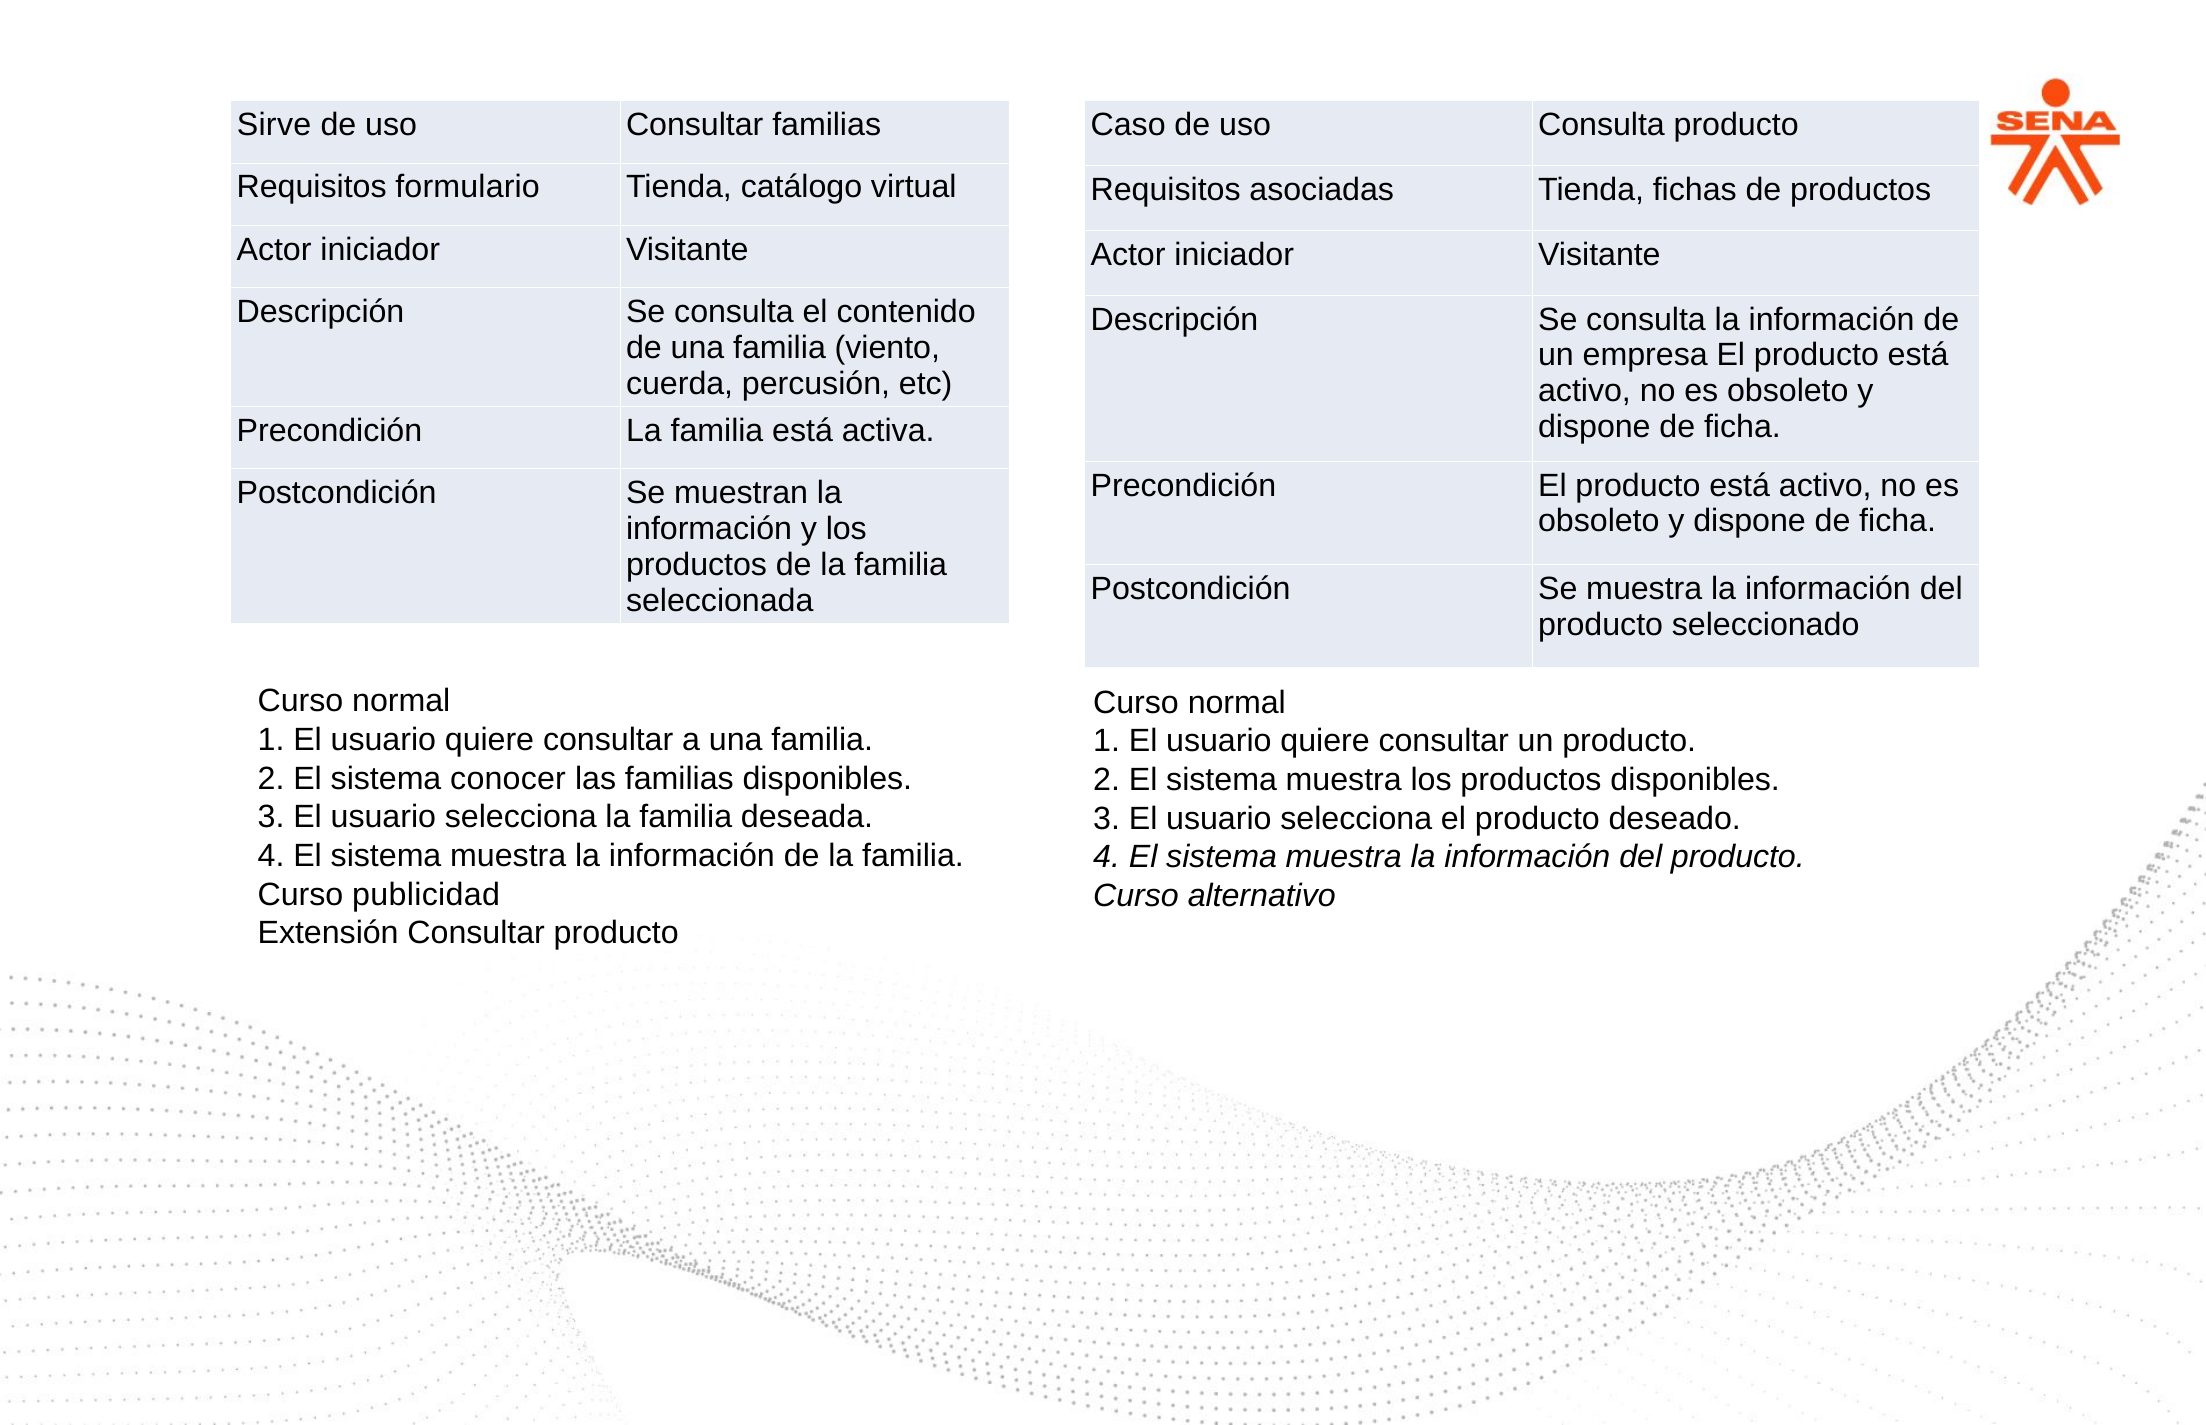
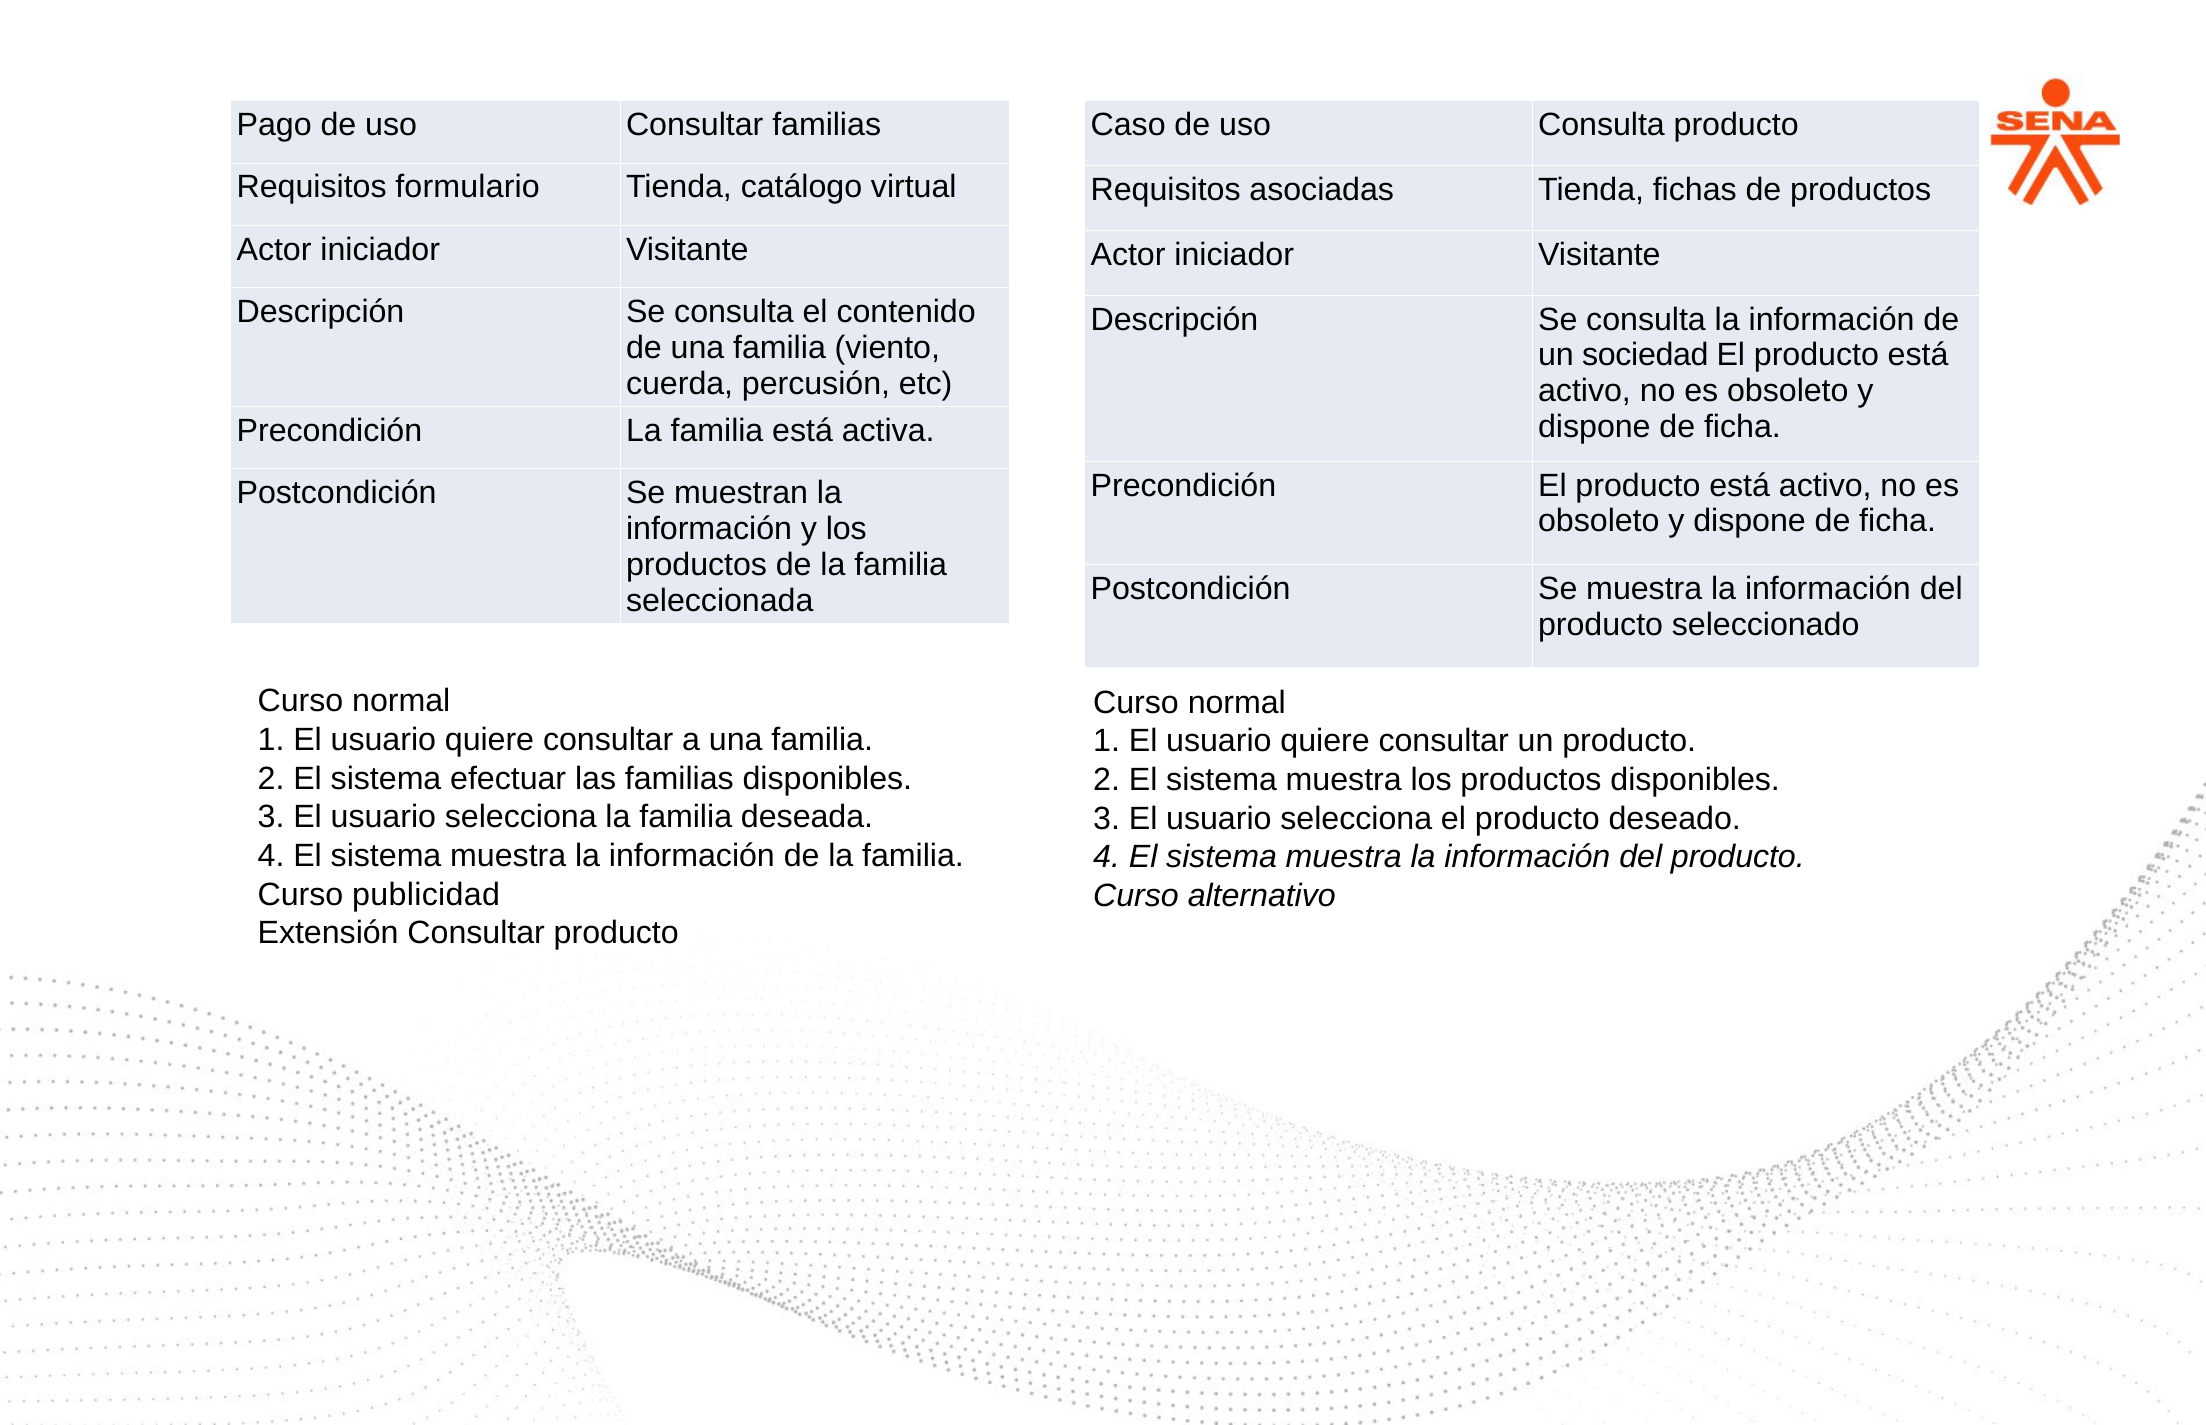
Sirve: Sirve -> Pago (274, 125)
empresa: empresa -> sociedad (1645, 355)
conocer: conocer -> efectuar (508, 778)
